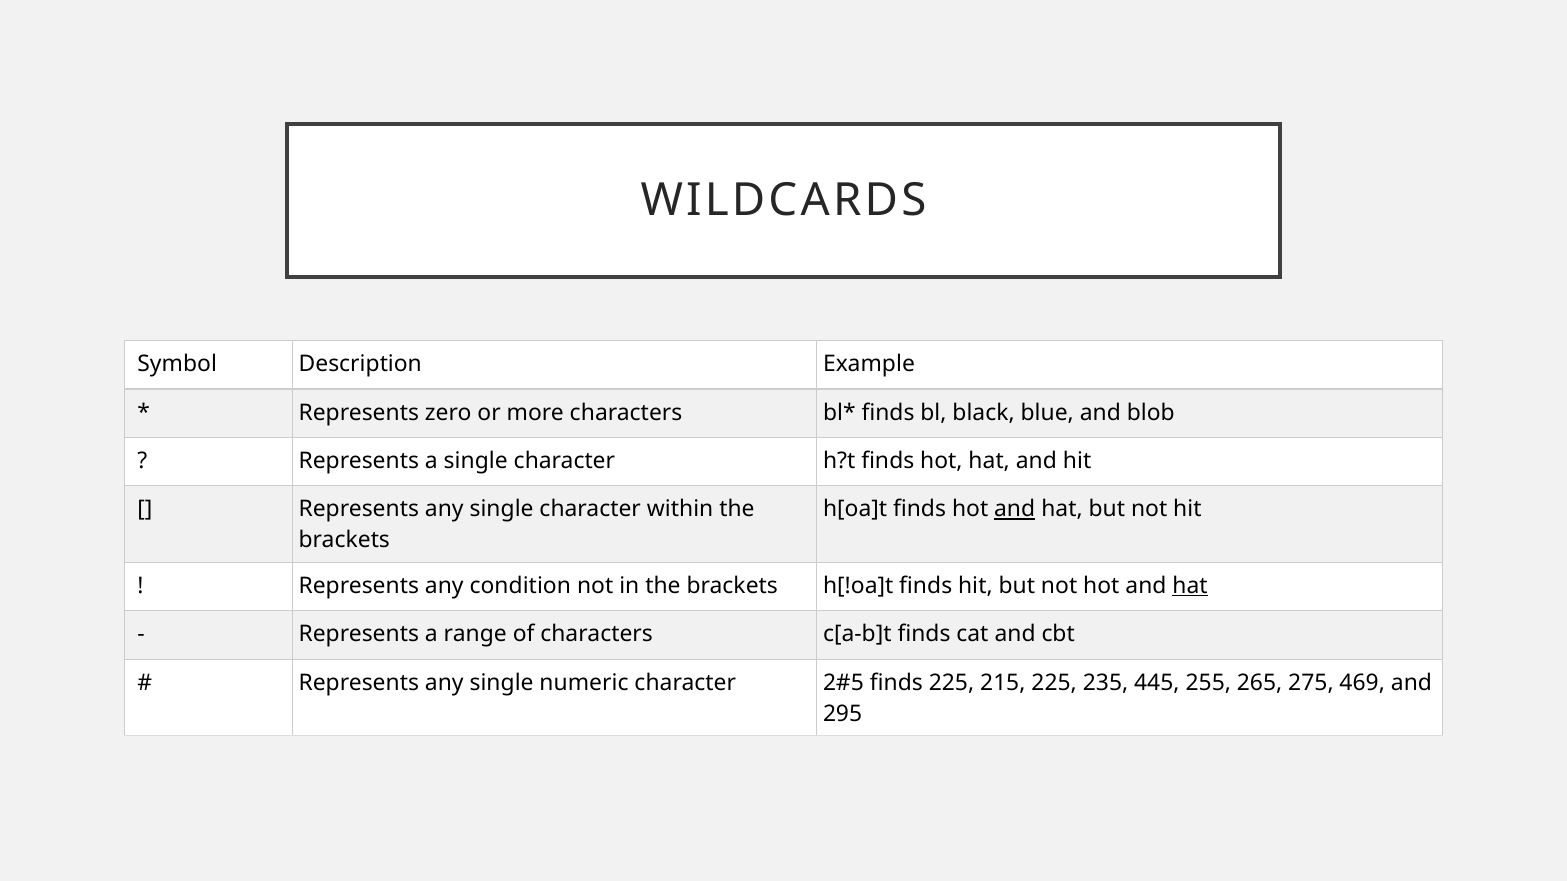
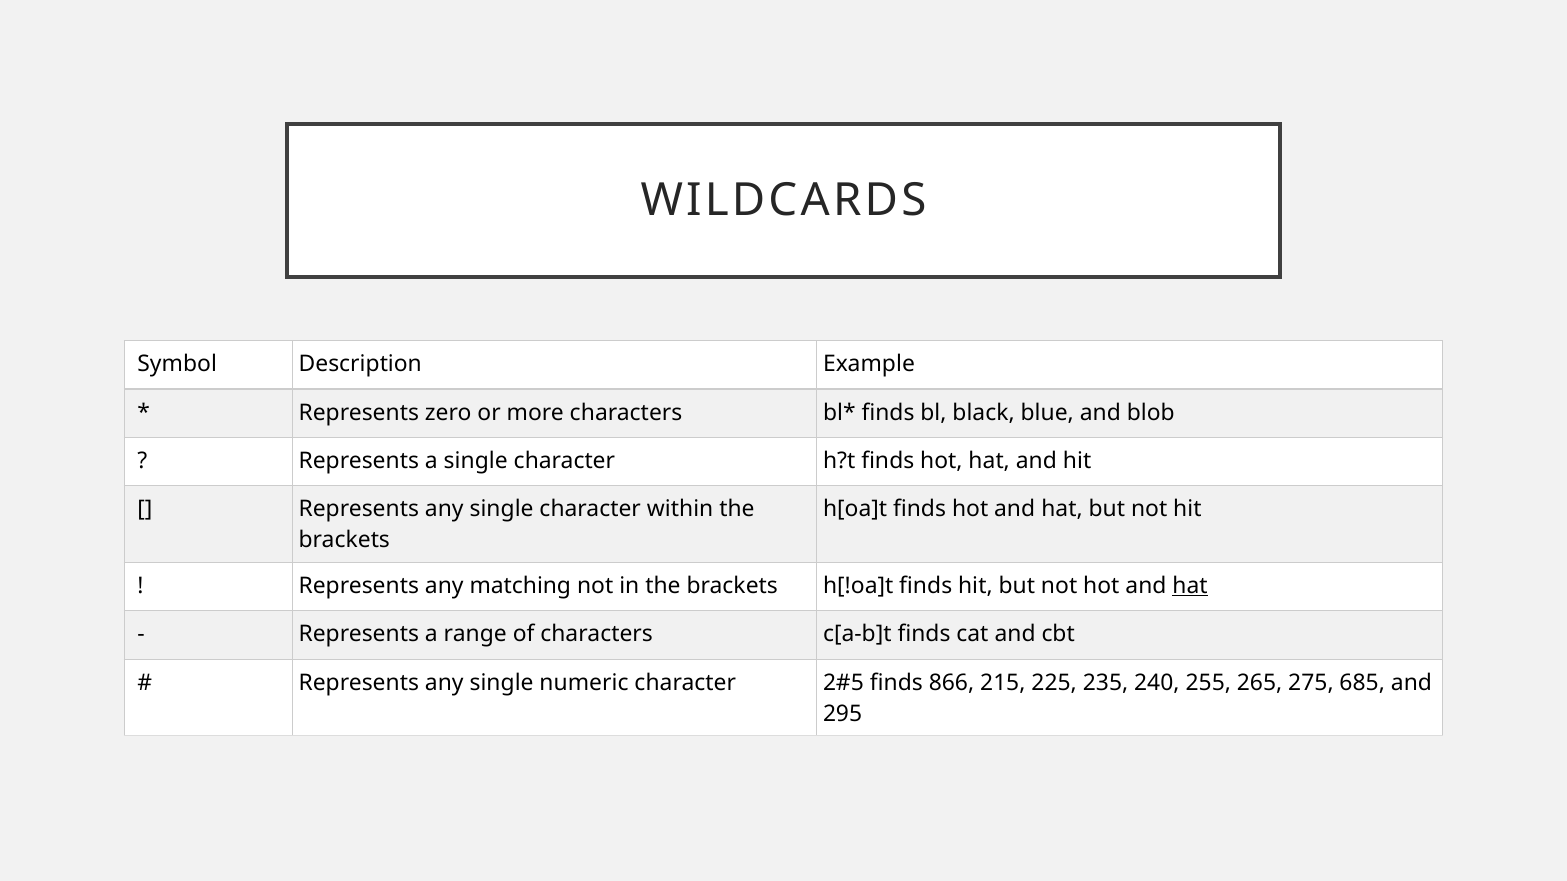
and underline: present -> none (1015, 510)
condition: condition -> matching (520, 586)
finds 225: 225 -> 866 (951, 683)
445: 445 -> 240 (1157, 683)
469: 469 -> 685 (1362, 683)
